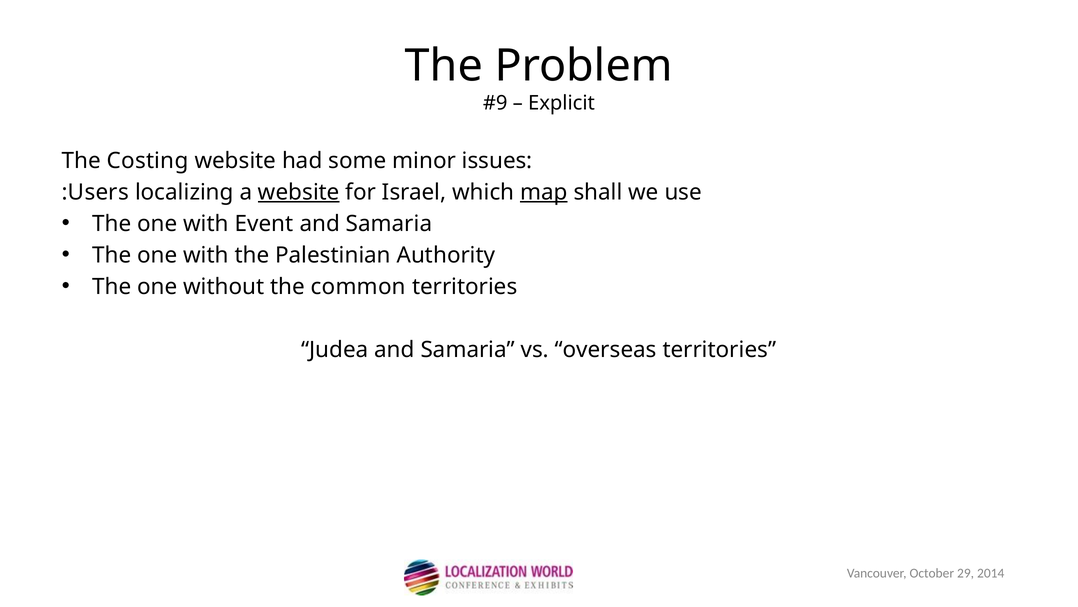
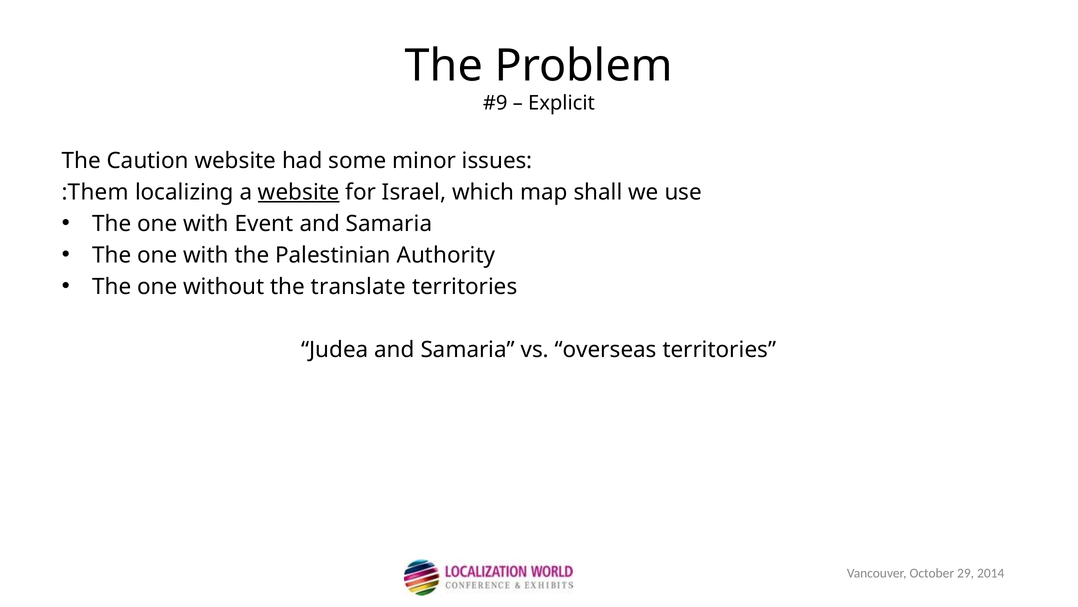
Costing: Costing -> Caution (148, 161)
Users: Users -> Them (98, 192)
map underline: present -> none (544, 192)
common: common -> translate (358, 286)
